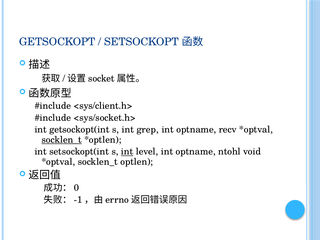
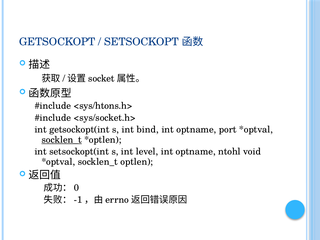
<sys/client.h>: <sys/client.h> -> <sys/htons.h> (103, 106)
grep: grep -> bind (148, 130)
recv: recv -> port (228, 130)
int underline: present -> none (127, 152)
